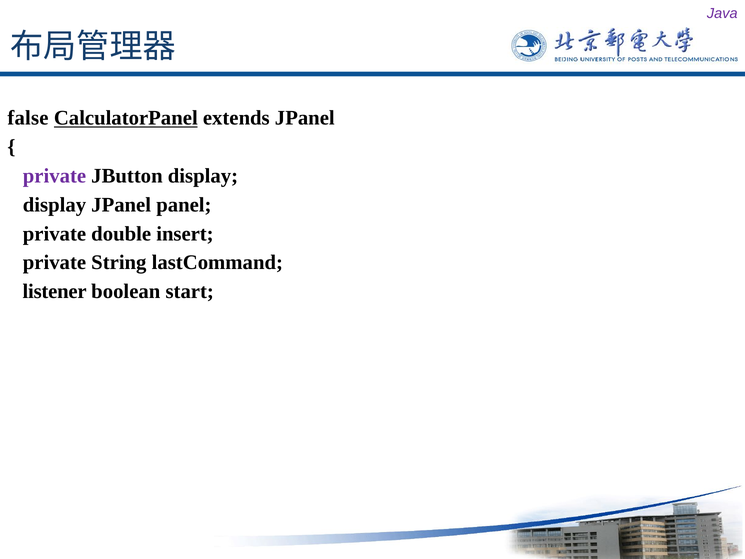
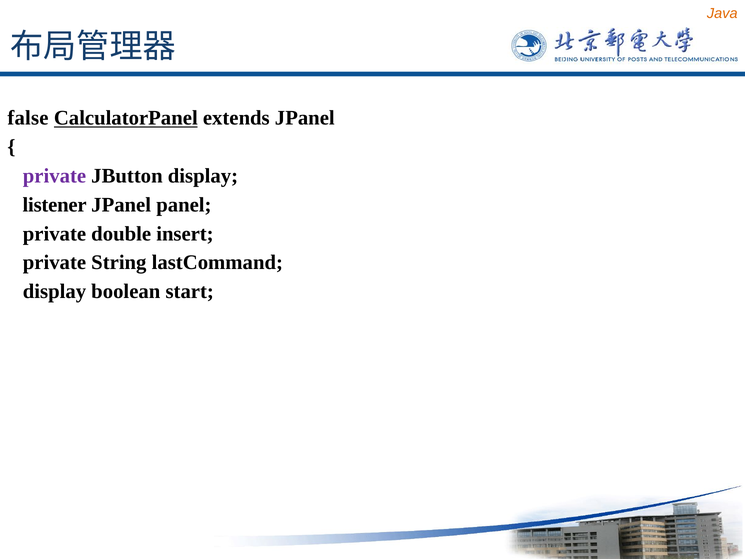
Java colour: purple -> orange (722, 13)
display: display -> listener (55, 205)
listener: listener -> display (54, 292)
